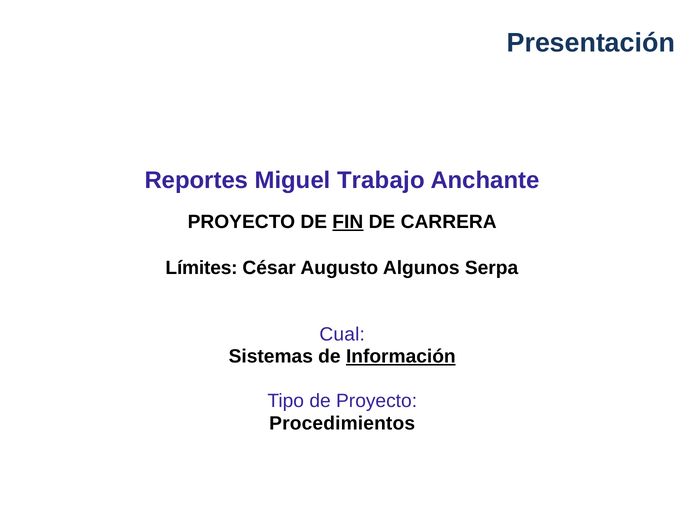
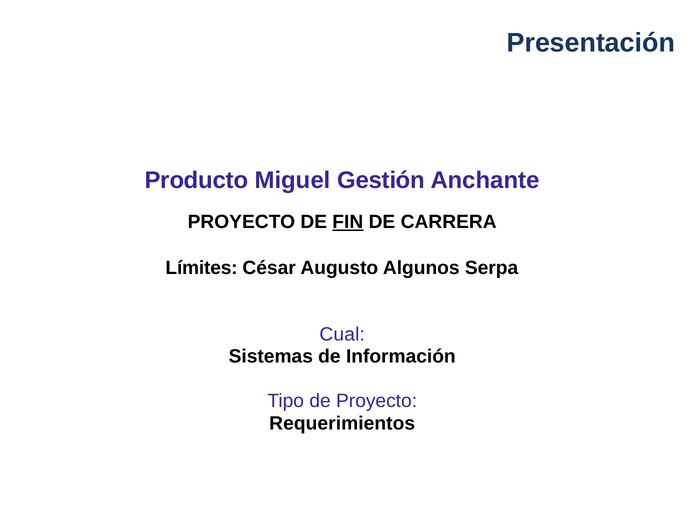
Reportes: Reportes -> Producto (196, 180)
Trabajo: Trabajo -> Gestión (381, 180)
Información underline: present -> none (401, 356)
Procedimientos: Procedimientos -> Requerimientos (342, 423)
